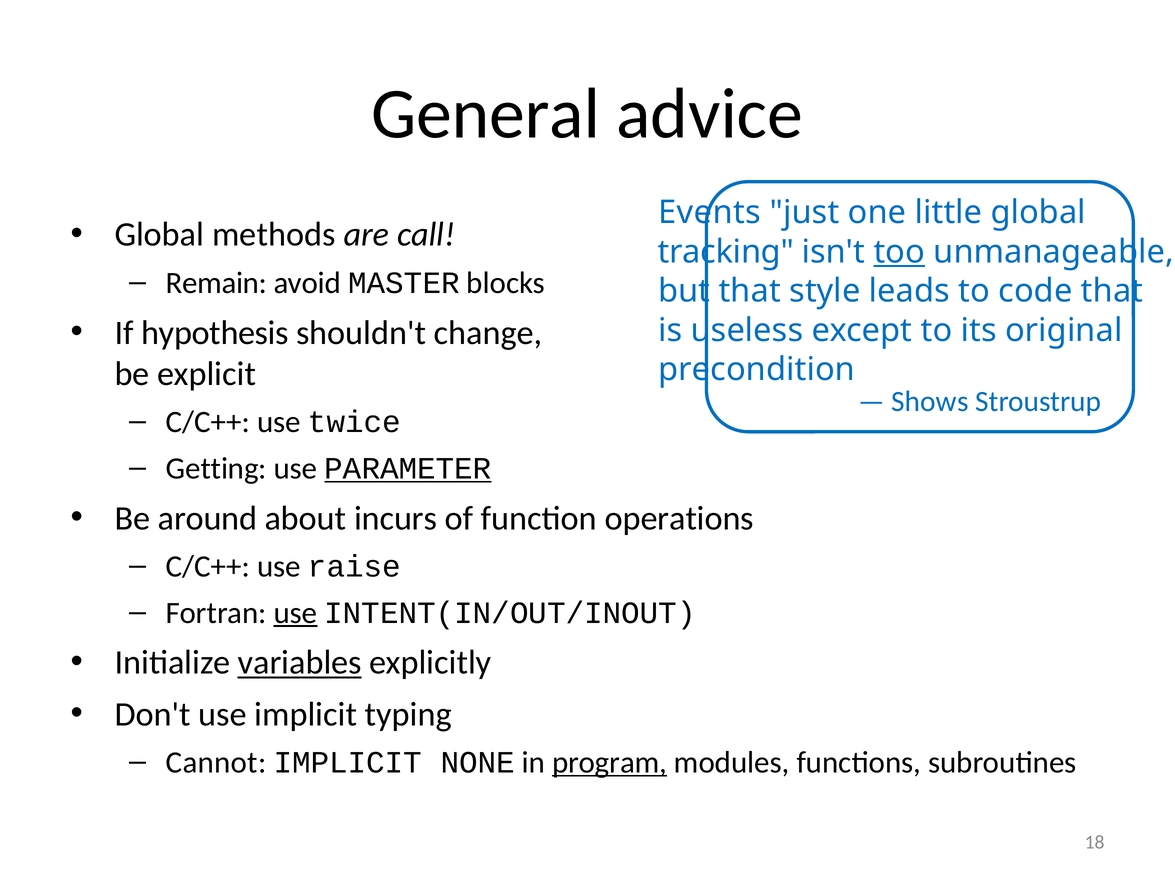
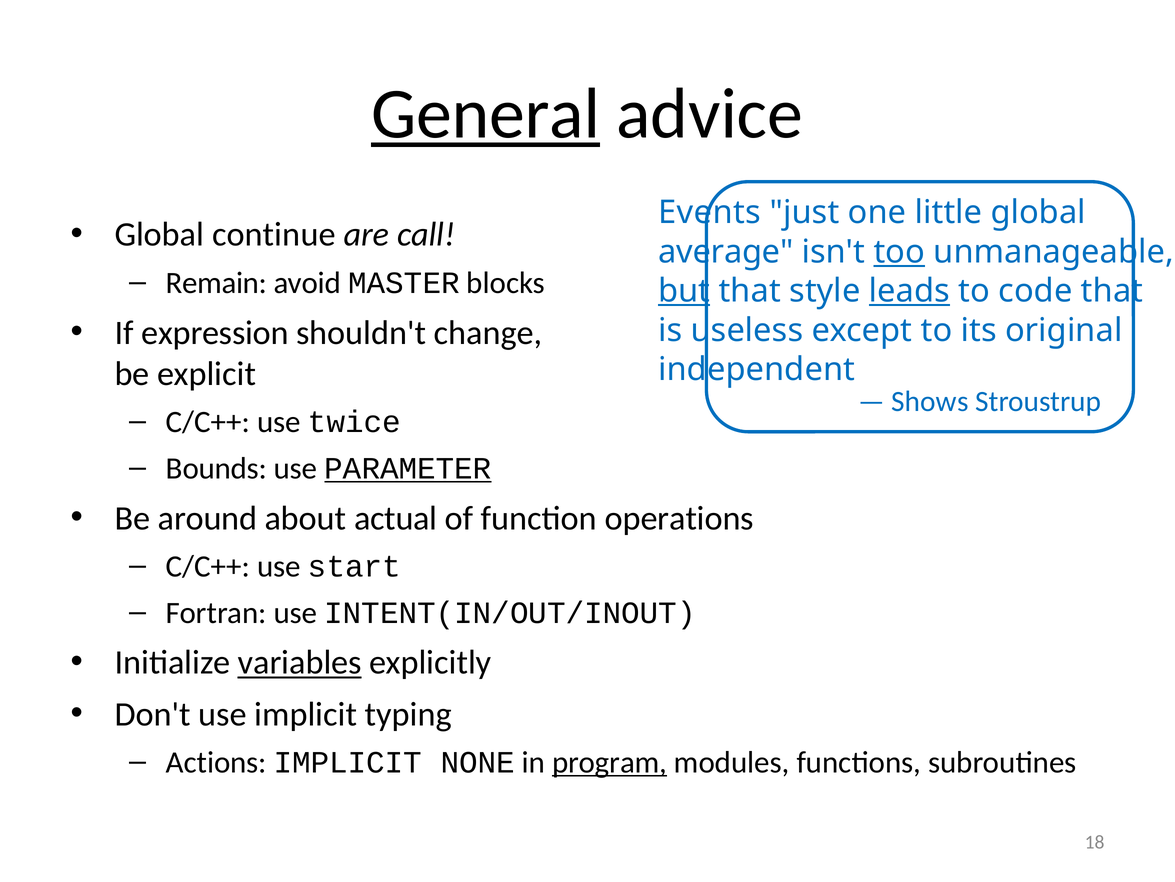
General underline: none -> present (486, 114)
methods: methods -> continue (274, 234)
tracking: tracking -> average (726, 252)
but underline: none -> present (684, 291)
leads underline: none -> present (909, 291)
hypothesis: hypothesis -> expression (215, 332)
precondition: precondition -> independent (757, 369)
Getting: Getting -> Bounds (216, 468)
incurs: incurs -> actual (396, 518)
raise: raise -> start (354, 566)
use underline: present -> none (295, 612)
Cannot: Cannot -> Actions (216, 762)
